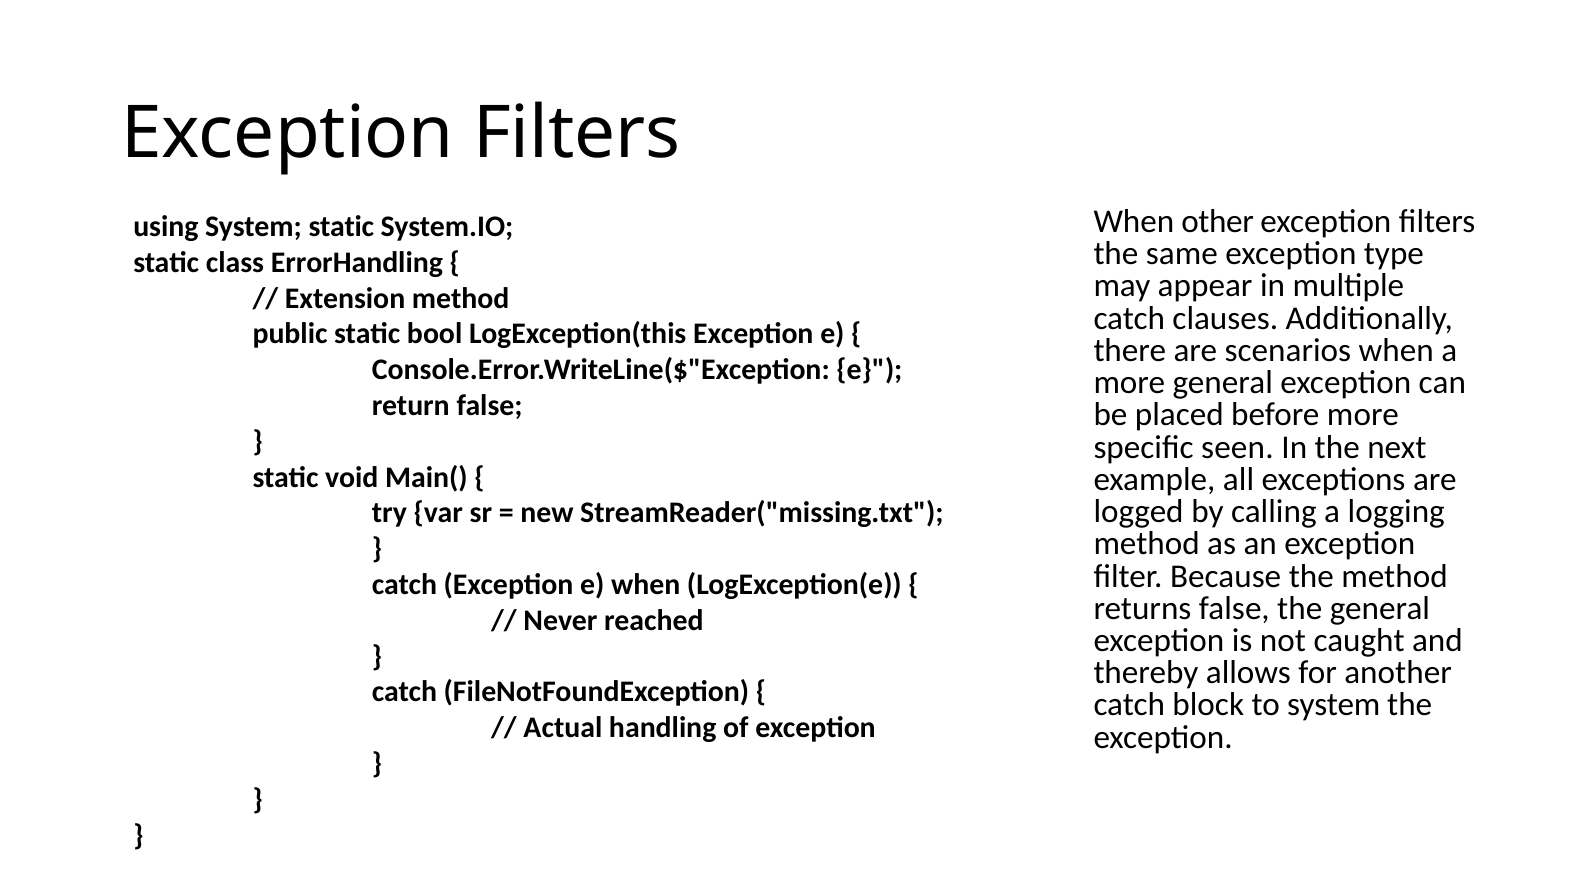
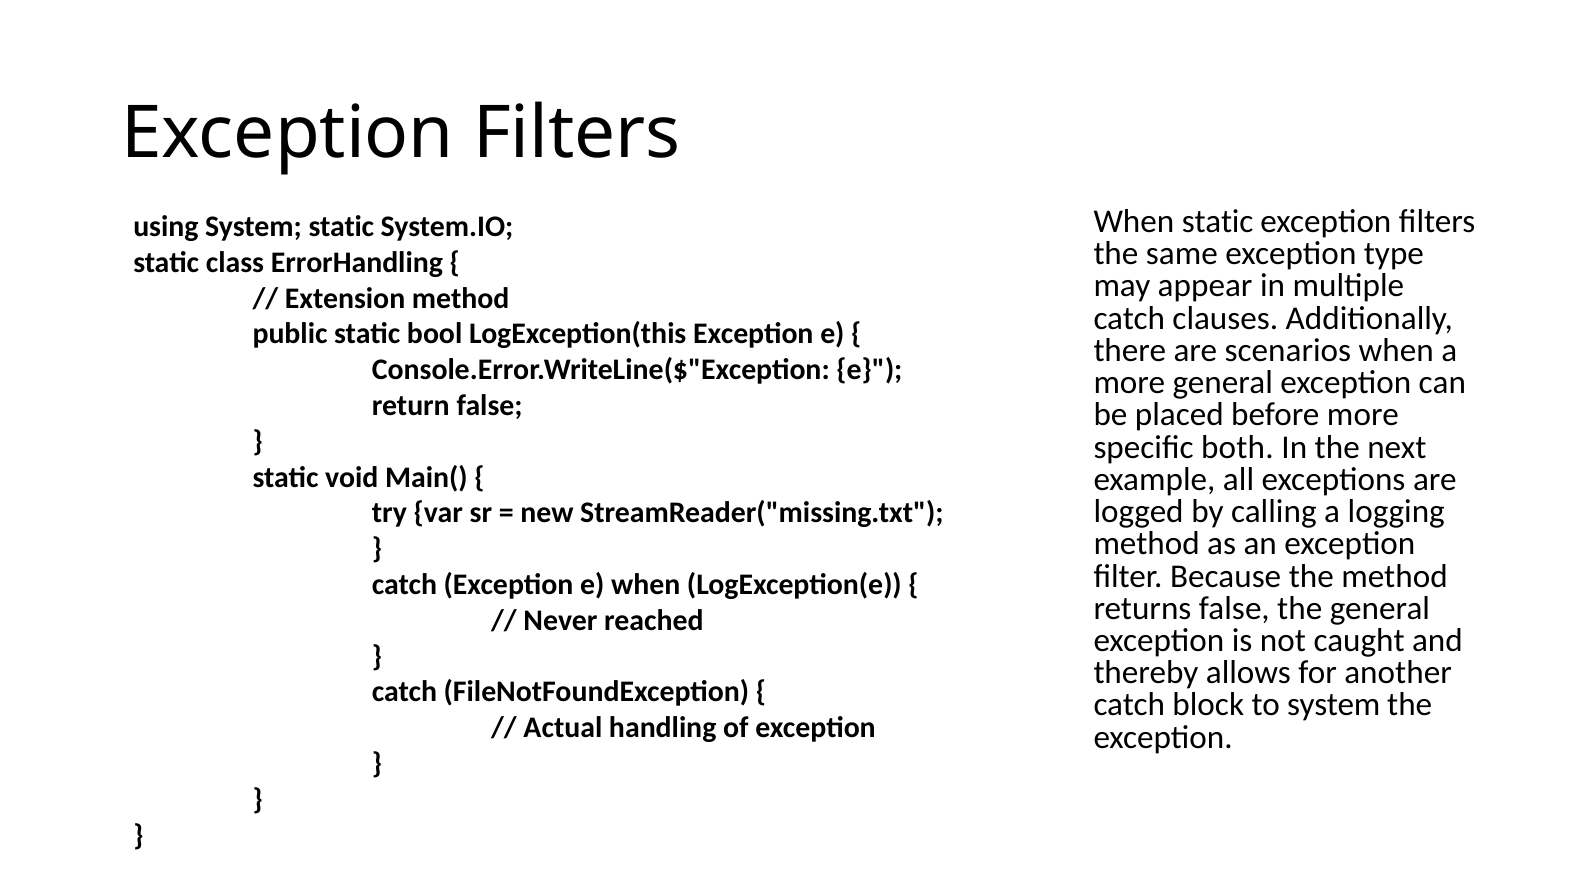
When other: other -> static (1218, 222)
seen: seen -> both (1237, 447)
